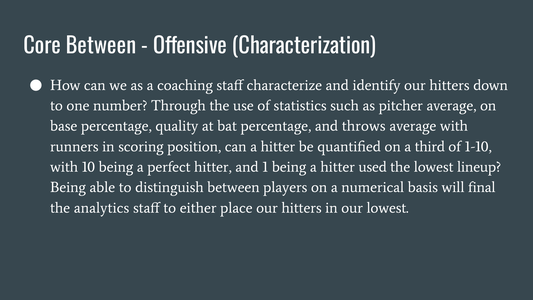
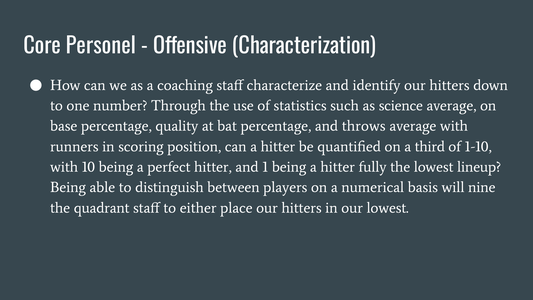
Core Between: Between -> Personel (101, 46)
pitcher: pitcher -> science (401, 106)
used: used -> fully (373, 167)
final: final -> nine (482, 187)
analytics: analytics -> quadrant (102, 208)
